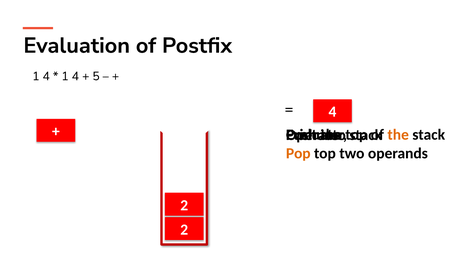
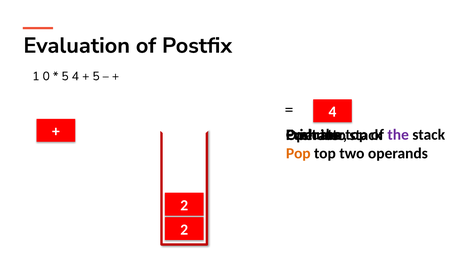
4: 4 -> 0 (46, 76)
1: 1 -> 5 (65, 76)
the colour: orange -> purple (398, 135)
